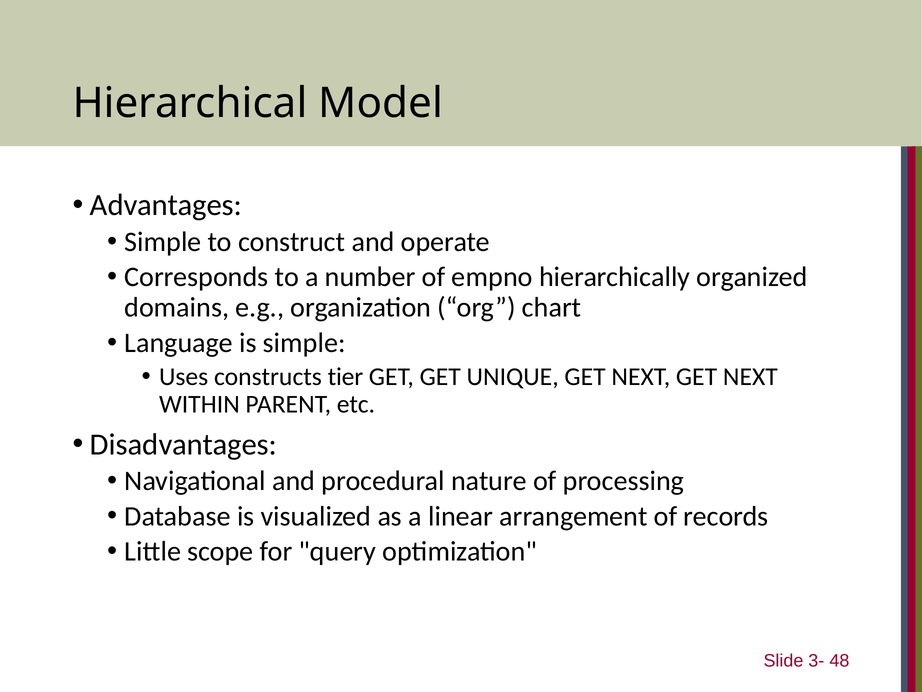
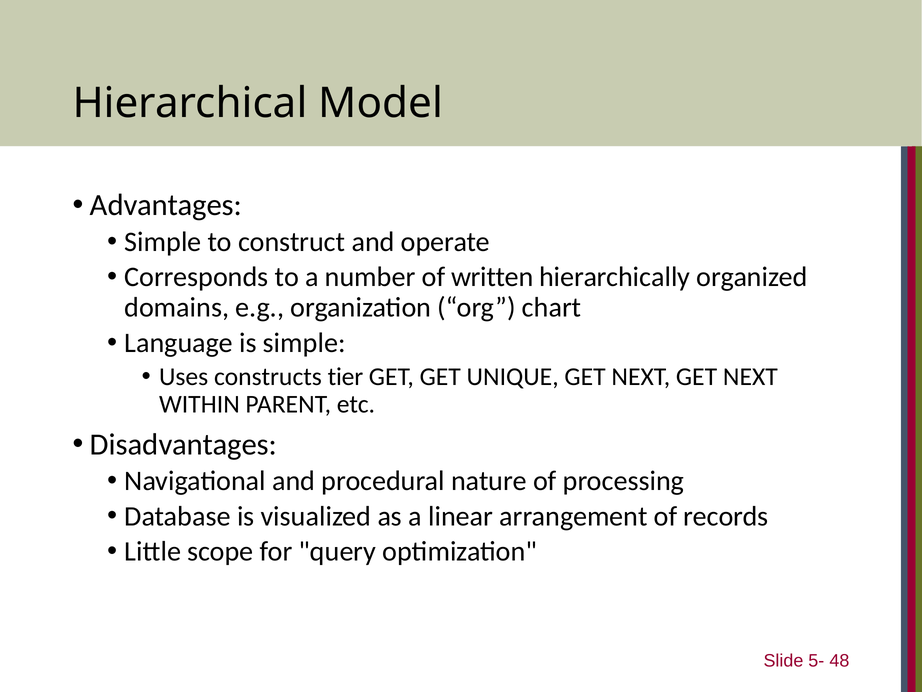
empno: empno -> written (492, 277)
3-: 3- -> 5- (816, 661)
